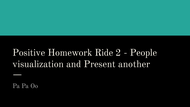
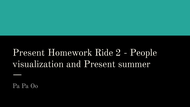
Positive: Positive -> Present (29, 53)
another: another -> summer (134, 64)
